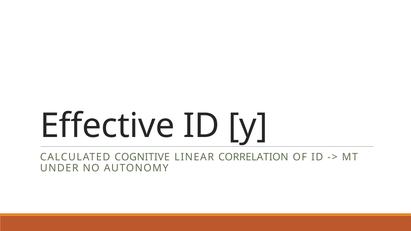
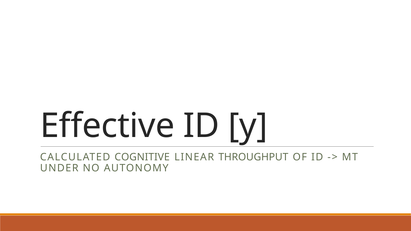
CORRELATION: CORRELATION -> THROUGHPUT (253, 157)
